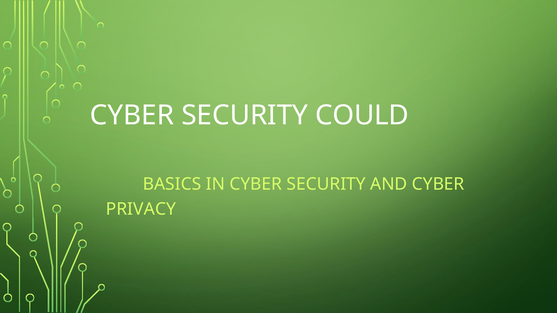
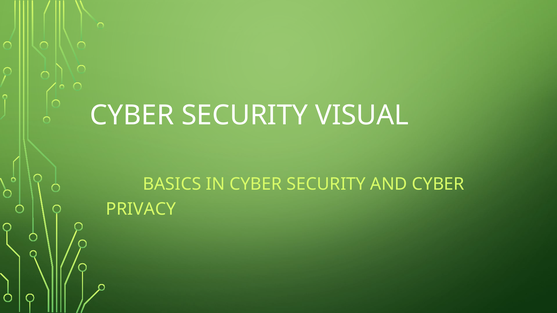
COULD: COULD -> VISUAL (362, 115)
